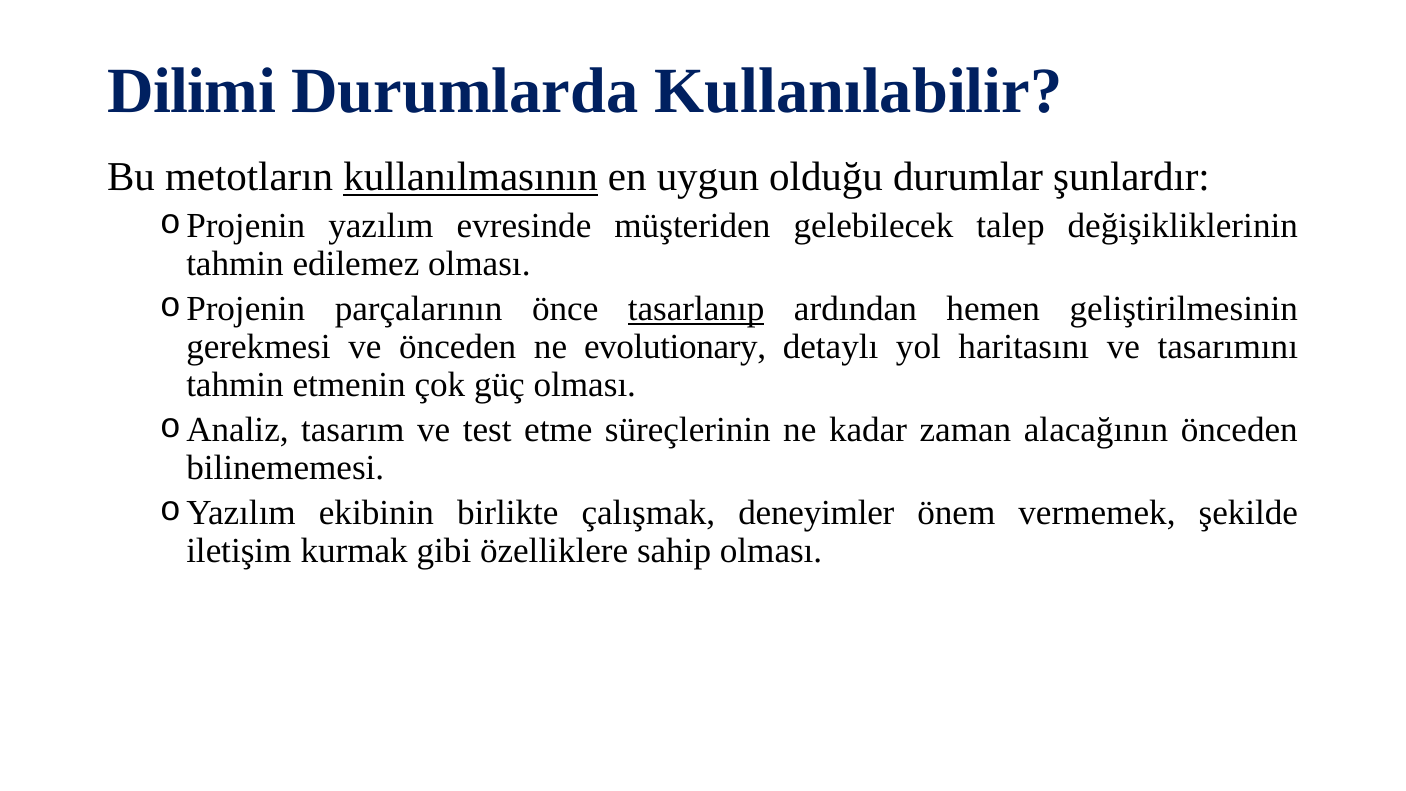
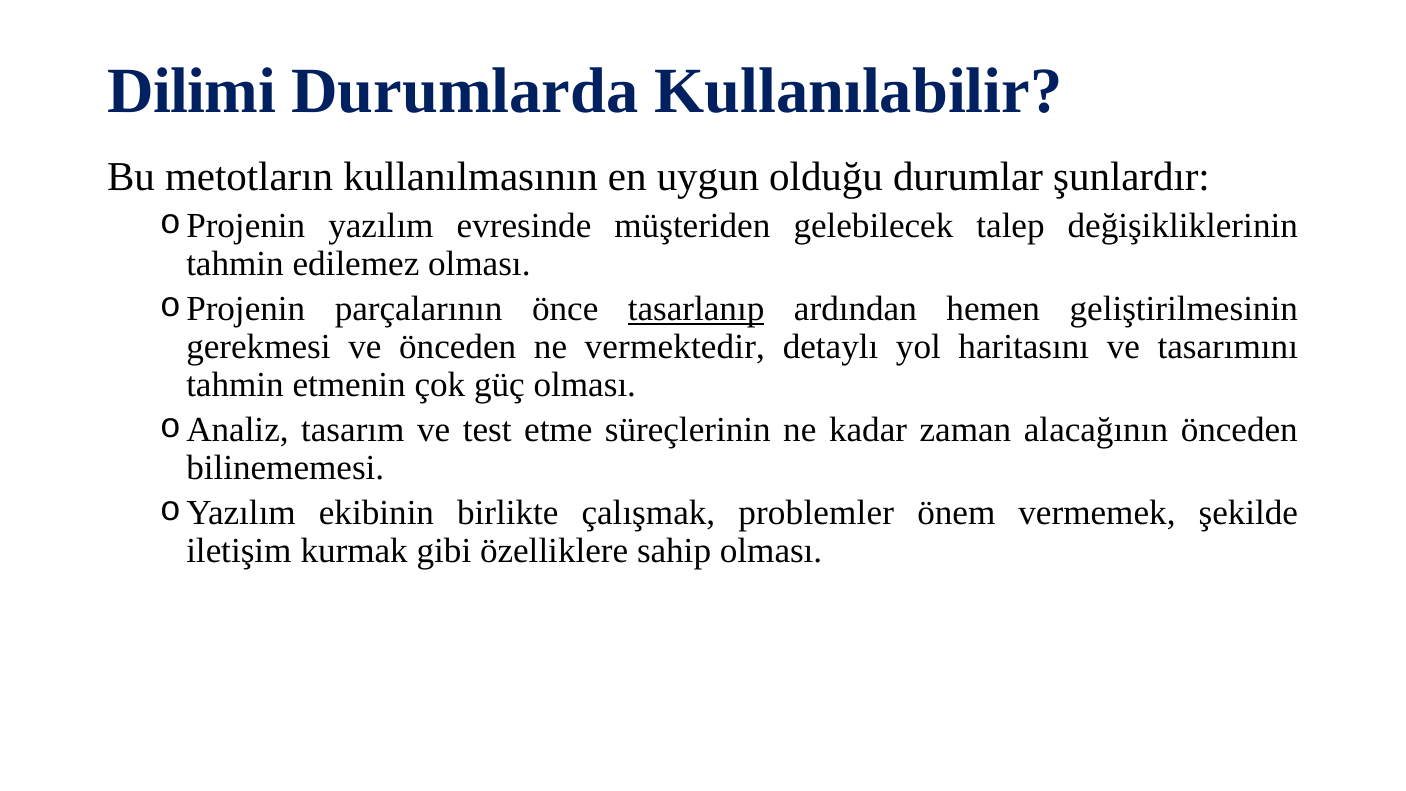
kullanılmasının underline: present -> none (471, 177)
evolutionary: evolutionary -> vermektedir (675, 347)
deneyimler: deneyimler -> problemler (816, 513)
